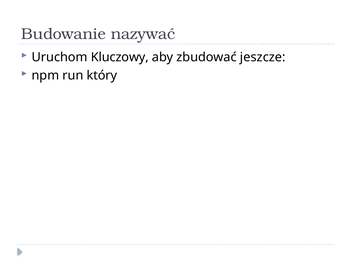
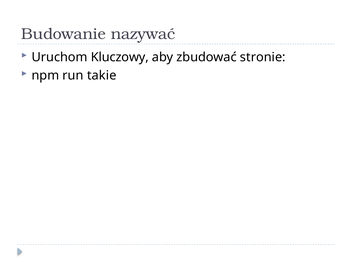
jeszcze: jeszcze -> stronie (263, 57)
który: który -> takie (102, 75)
